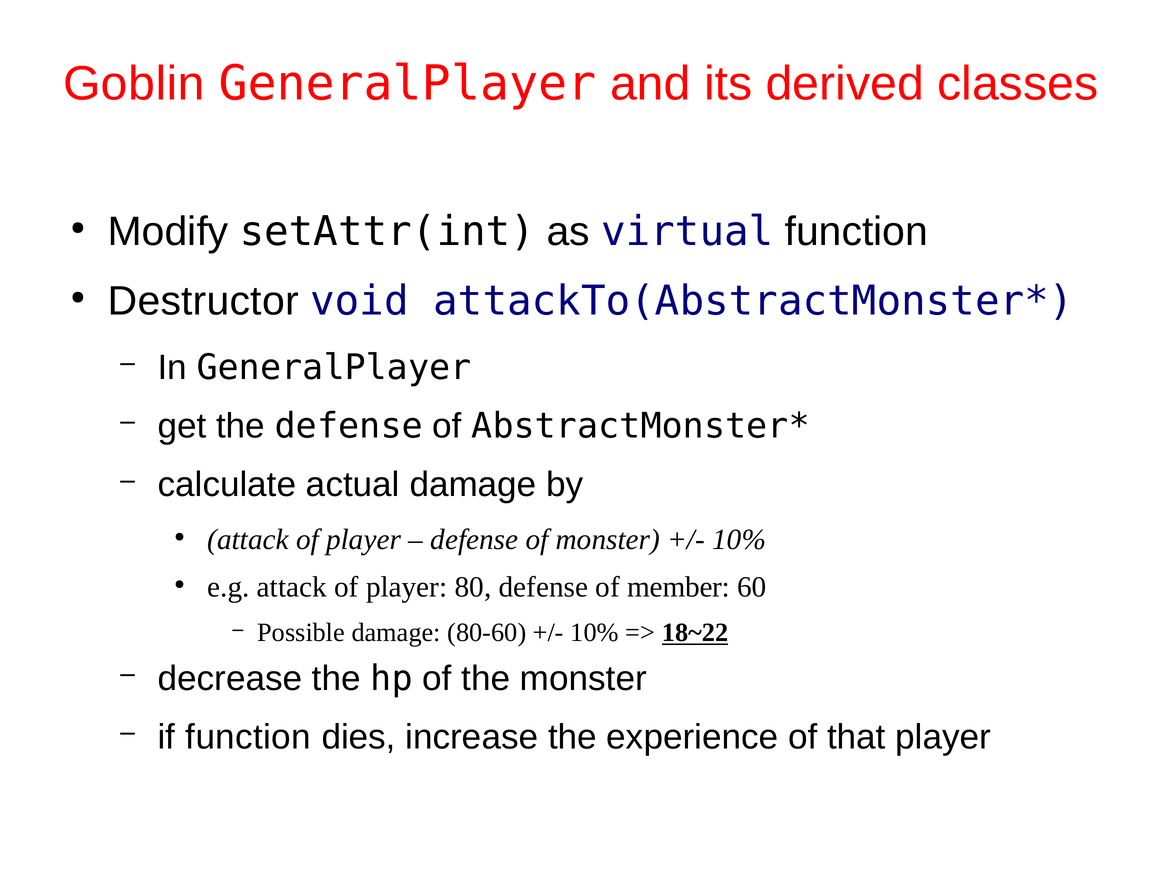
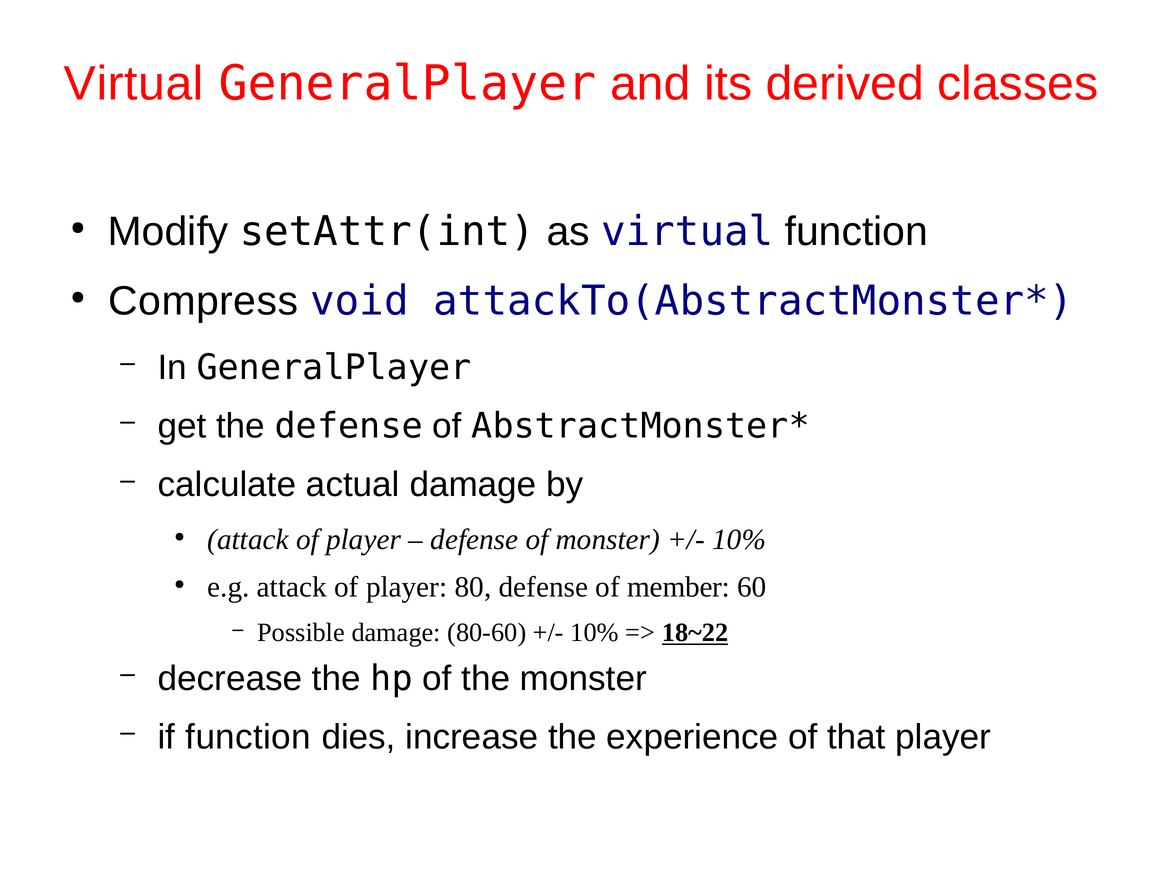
Goblin: Goblin -> Virtual (134, 84)
Destructor: Destructor -> Compress (203, 301)
